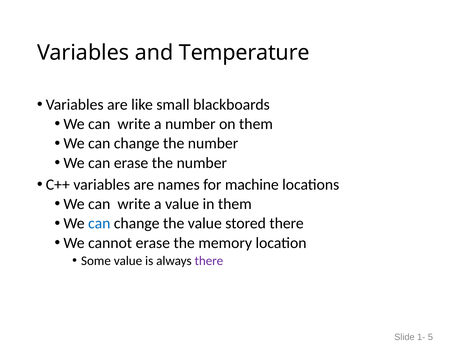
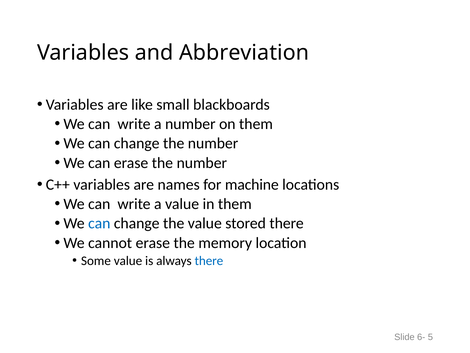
Temperature: Temperature -> Abbreviation (244, 53)
there colour: purple -> blue (209, 260)
1-: 1- -> 6- (421, 337)
